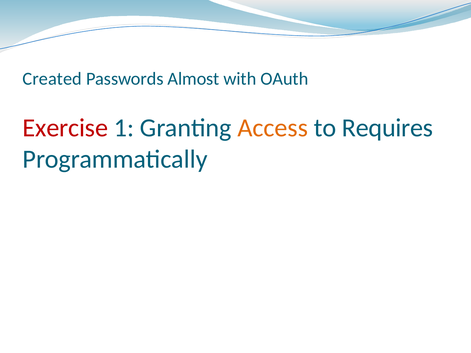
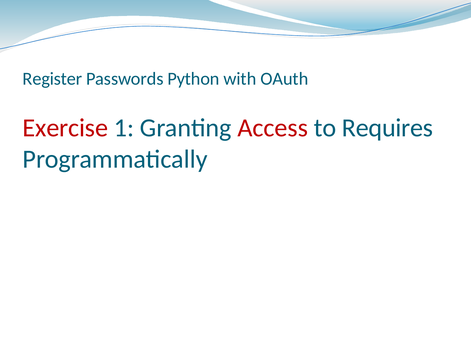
Created: Created -> Register (52, 79)
Almost: Almost -> Python (194, 79)
Access colour: orange -> red (273, 128)
